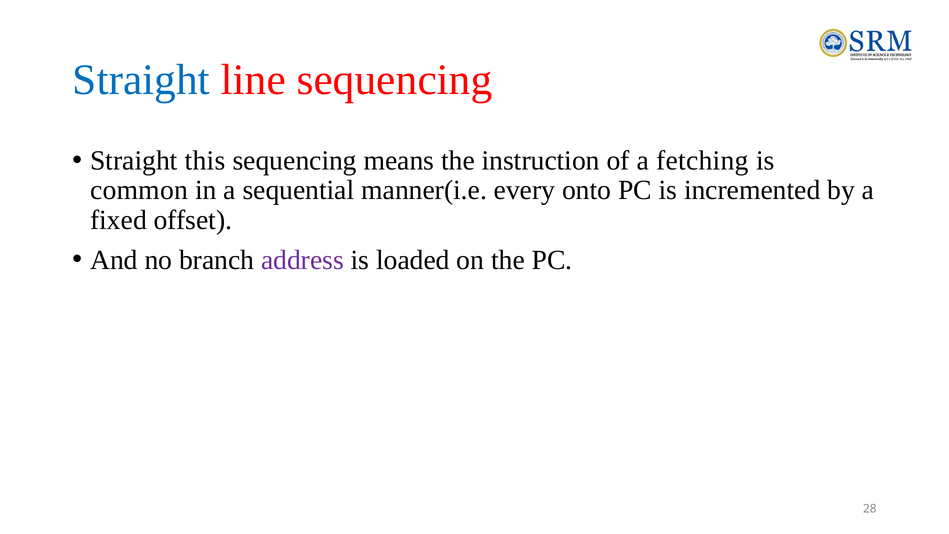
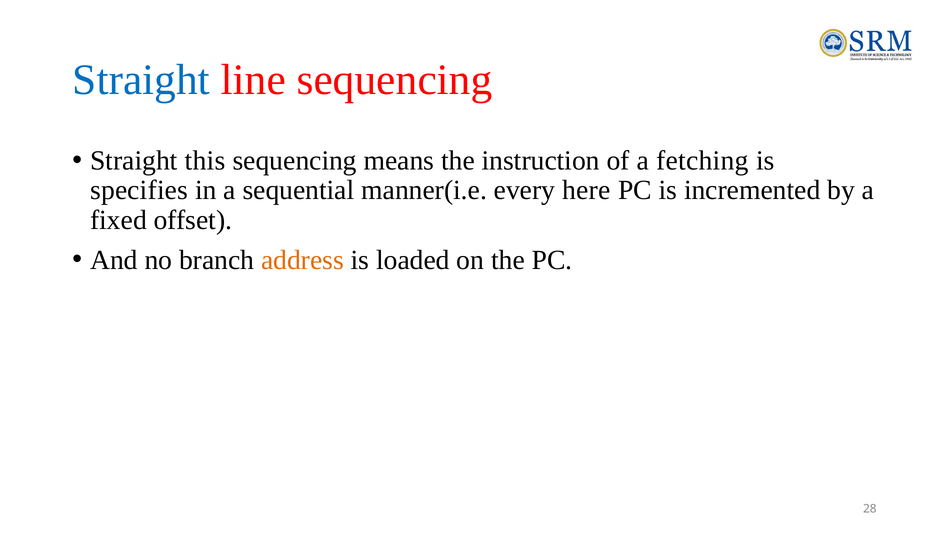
common: common -> specifies (139, 190)
onto: onto -> here (586, 190)
address colour: purple -> orange (303, 260)
